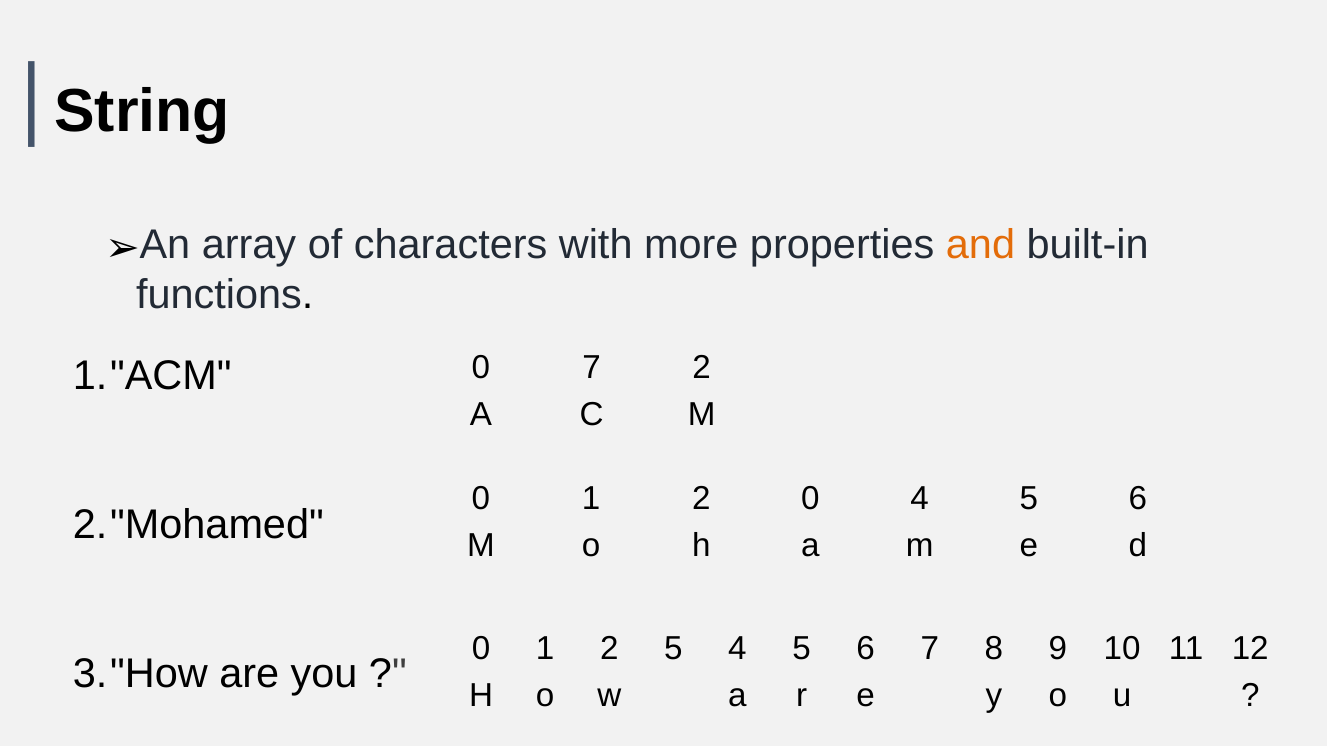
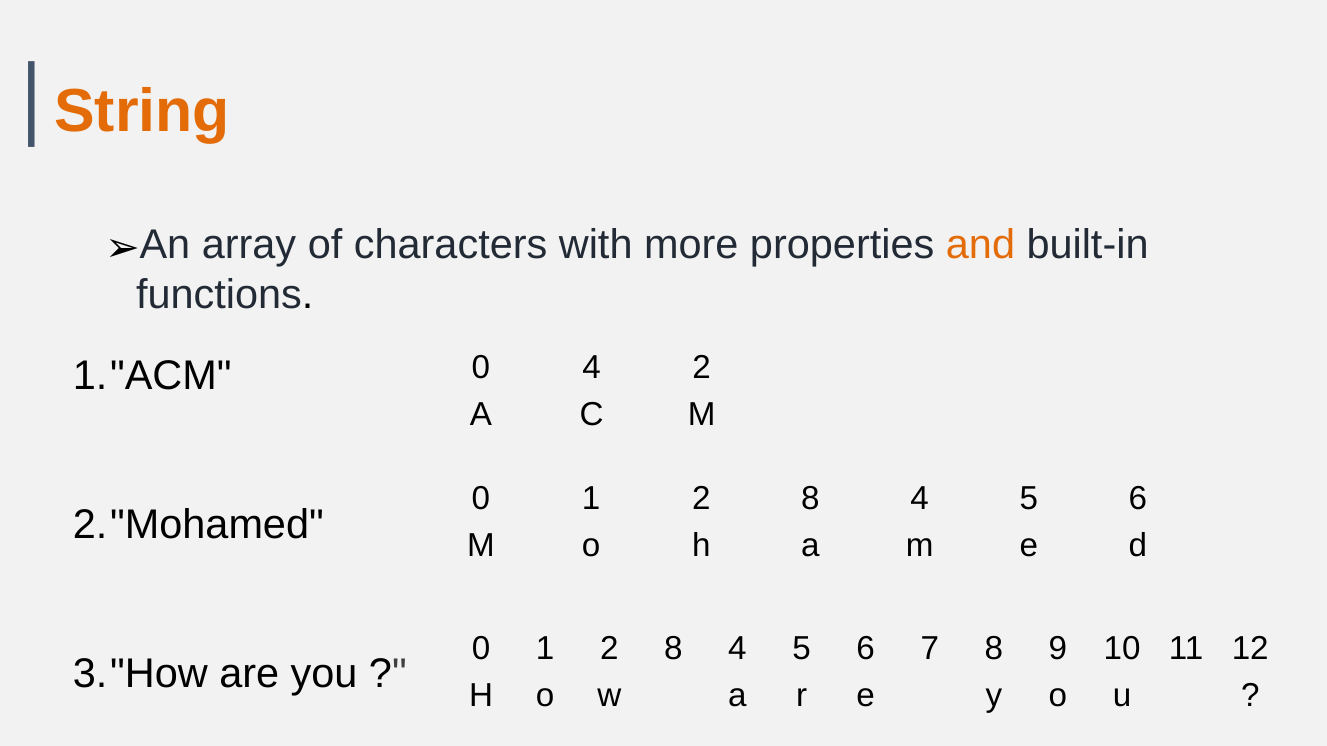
String colour: black -> orange (142, 111)
0 7: 7 -> 4 (592, 367)
0: 0 -> 8 (810, 499)
5: 5 -> 8 (673, 648)
